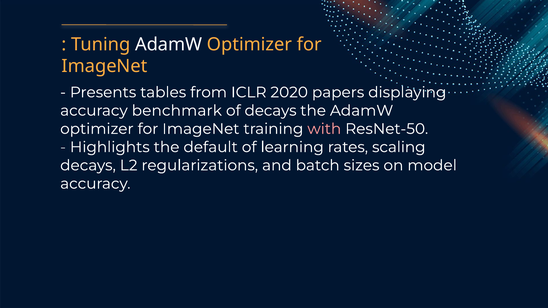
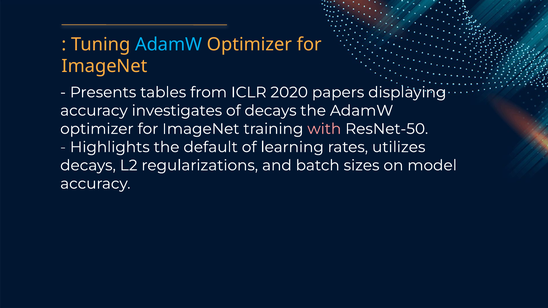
AdamW colour: white -> light blue (169, 44)
benchmark: benchmark -> investigates (177, 111)
scaling: scaling -> utilizes (399, 147)
